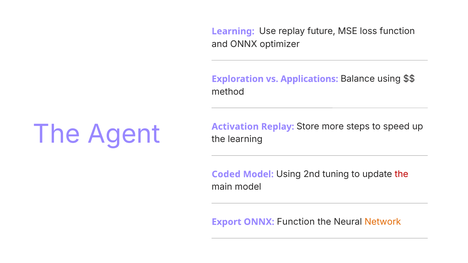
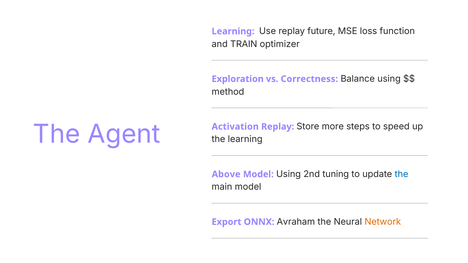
and ONNX: ONNX -> TRAIN (244, 44)
Applications: Applications -> Correctness (309, 79)
Coded: Coded -> Above (226, 174)
the colour: red -> blue (402, 174)
ONNX Function: Function -> Avraham (296, 222)
